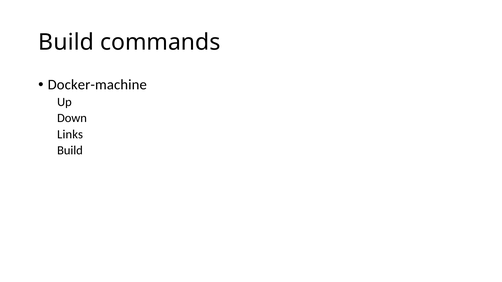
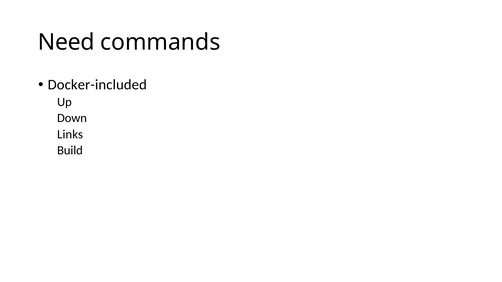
Build: Build -> Need (66, 42)
Docker-machine: Docker-machine -> Docker-included (97, 85)
